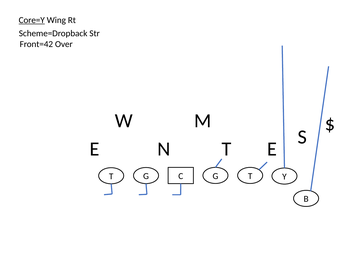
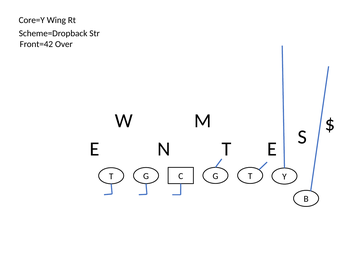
Core=Y underline: present -> none (32, 20)
